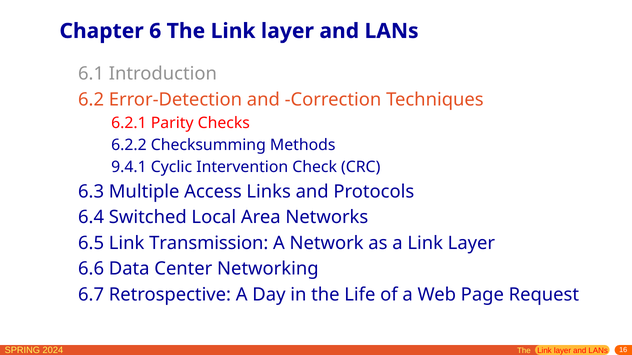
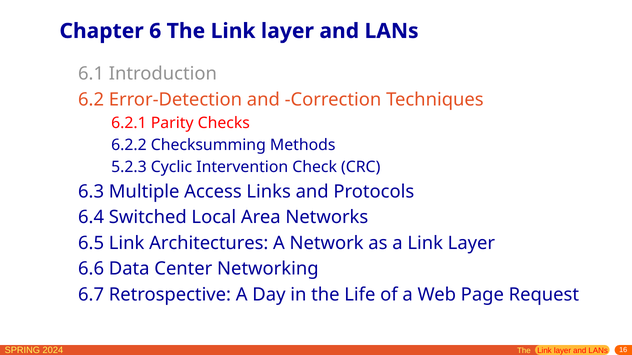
9.4.1: 9.4.1 -> 5.2.3 (129, 167)
Transmission: Transmission -> Architectures (209, 243)
